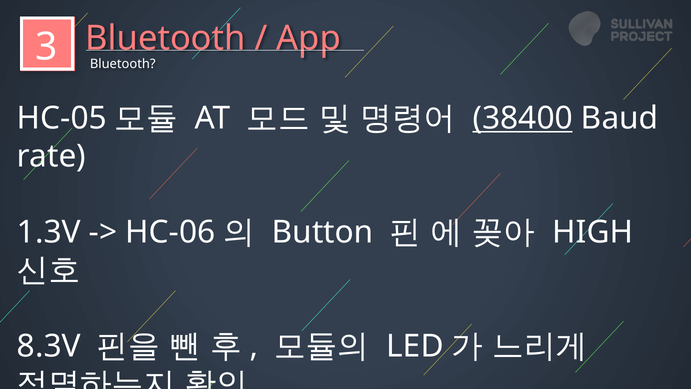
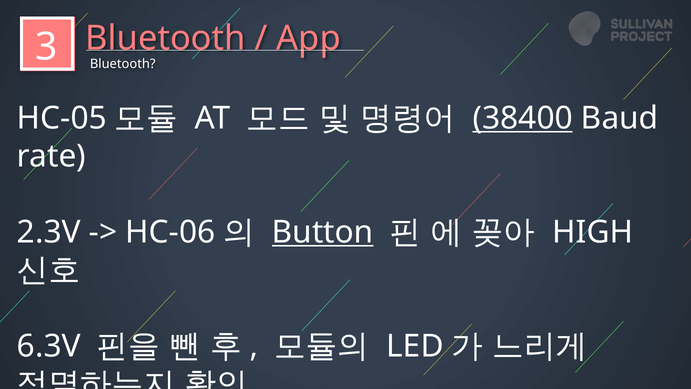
1.3V: 1.3V -> 2.3V (49, 232)
Button underline: none -> present (323, 232)
8.3V: 8.3V -> 6.3V (49, 346)
